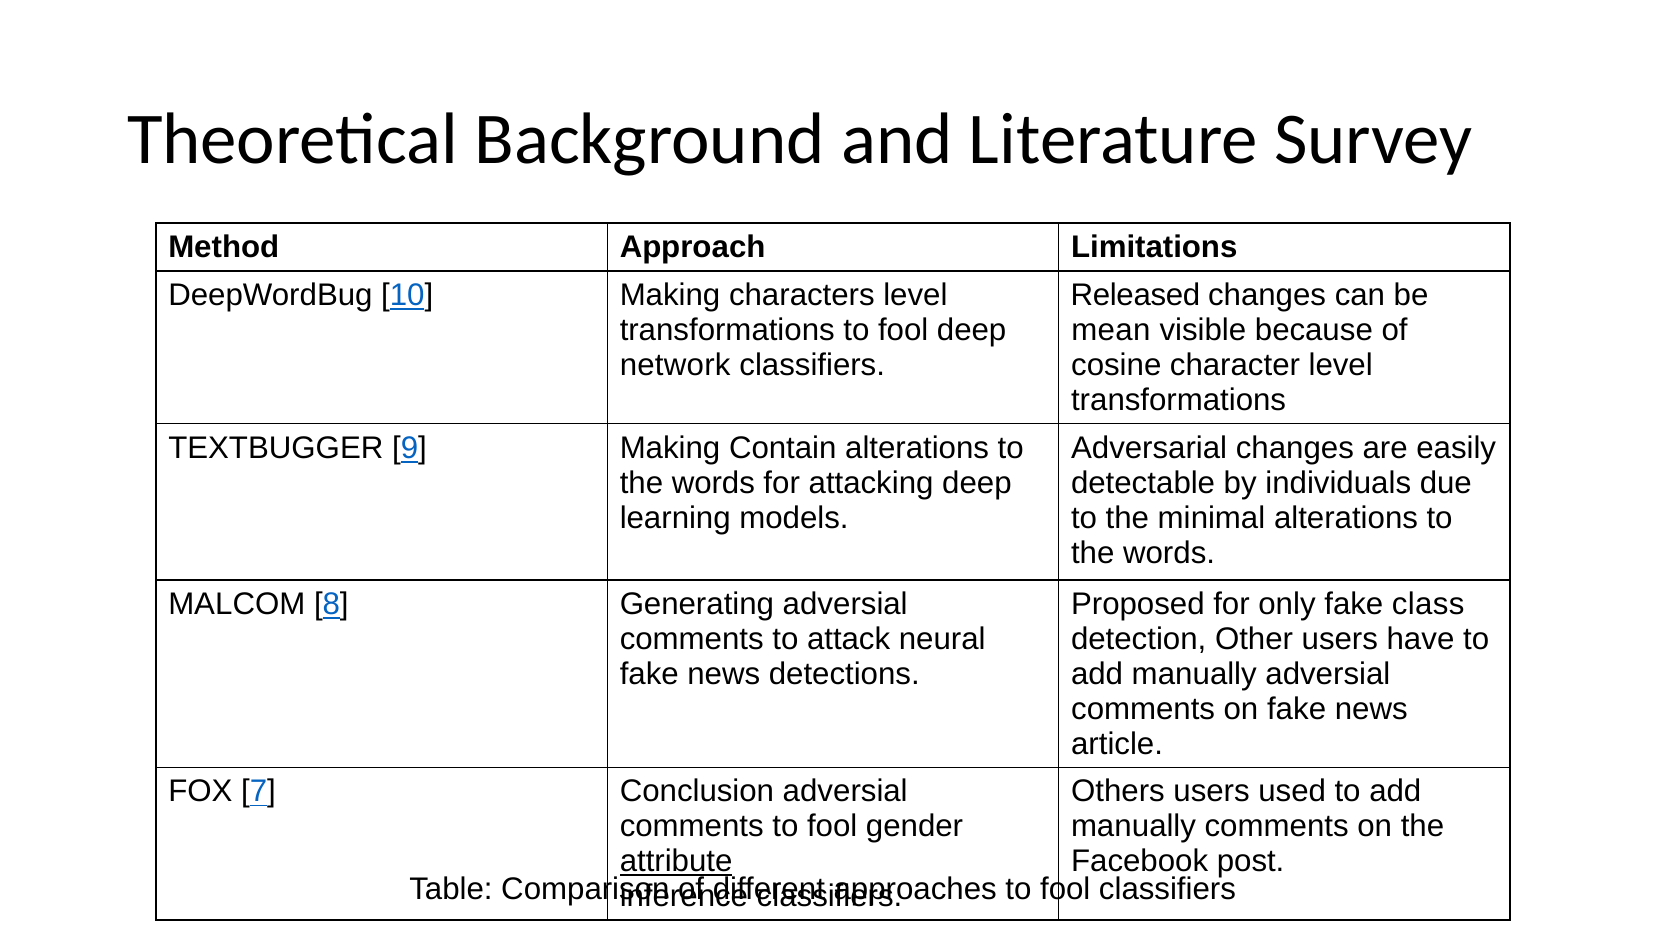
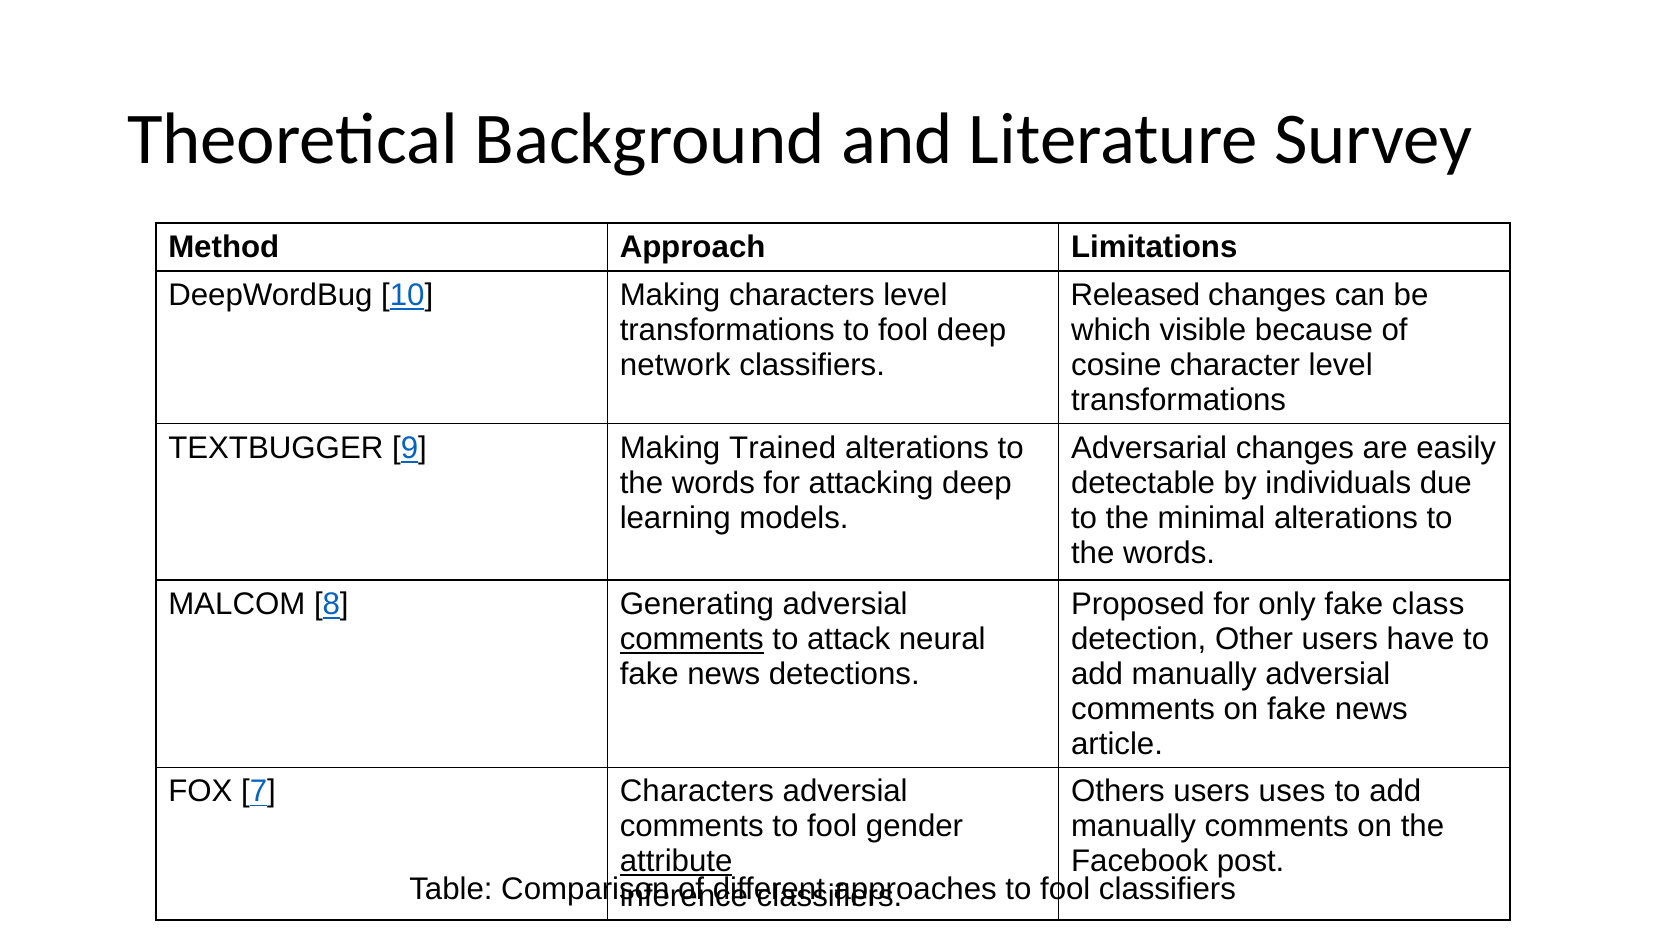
mean: mean -> which (1111, 330)
Contain: Contain -> Trained (783, 448)
comments underline: none -> present (692, 639)
7 Conclusion: Conclusion -> Characters (697, 792)
used: used -> uses (1292, 792)
